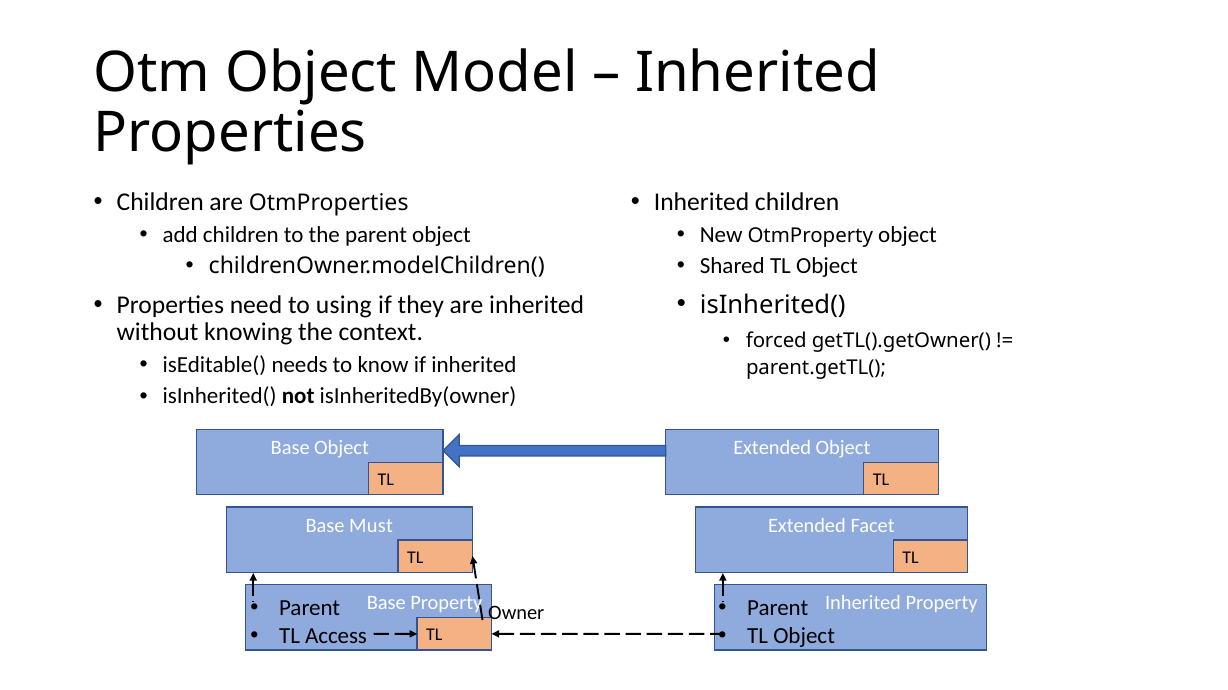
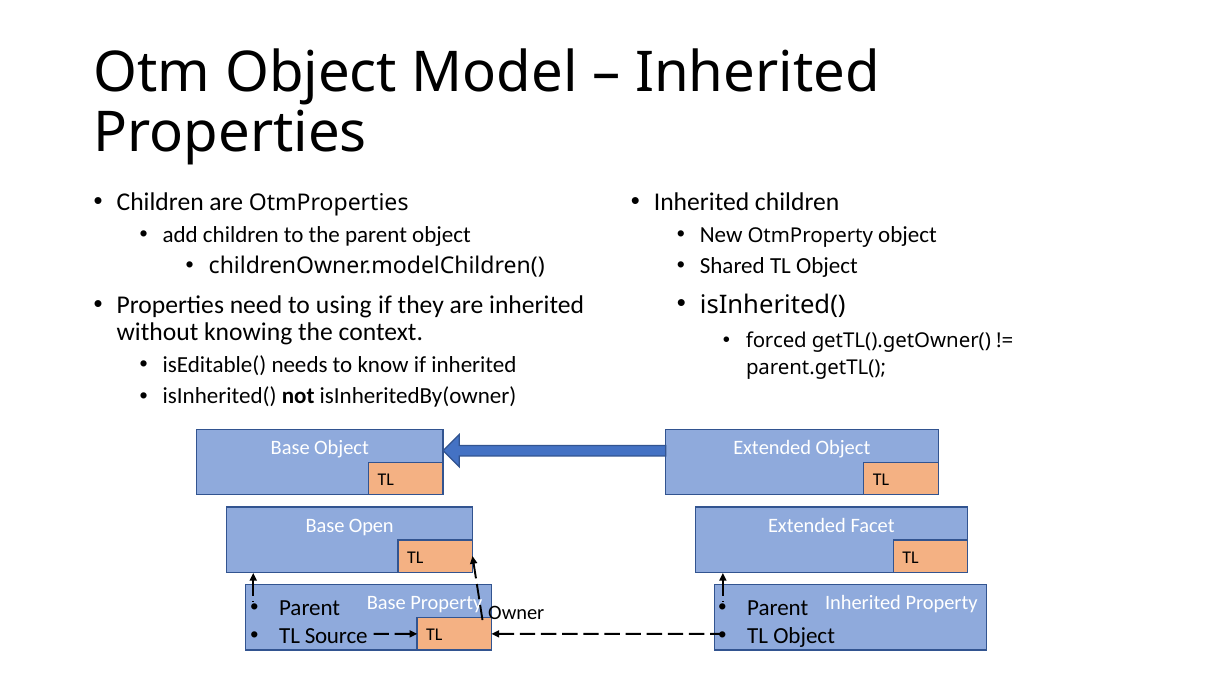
Must: Must -> Open (371, 526)
Access: Access -> Source (336, 636)
